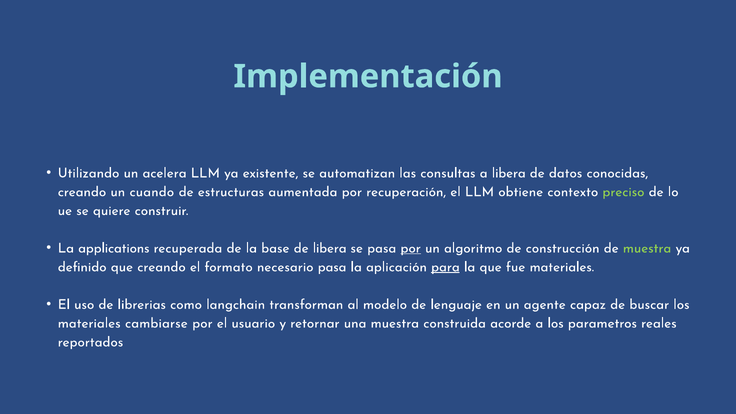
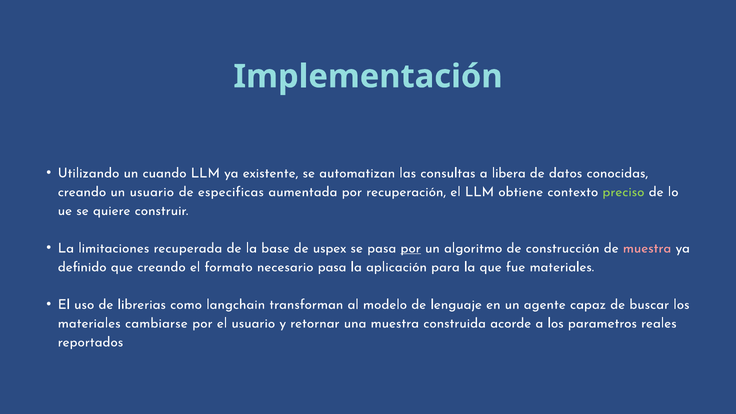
acelera: acelera -> cuando (165, 173)
un cuando: cuando -> usuario (152, 192)
estructuras: estructuras -> especificas (231, 192)
applications: applications -> limitaciones (114, 248)
de libera: libera -> uspex (330, 248)
muestra colour: light green -> pink (647, 248)
para underline: present -> none (445, 267)
